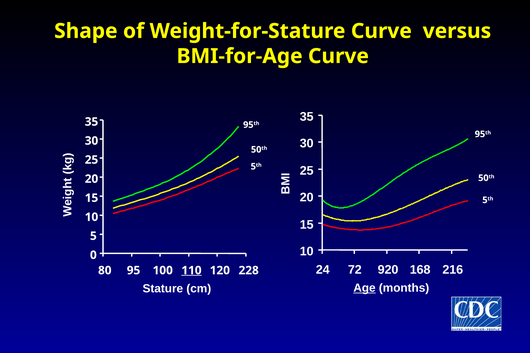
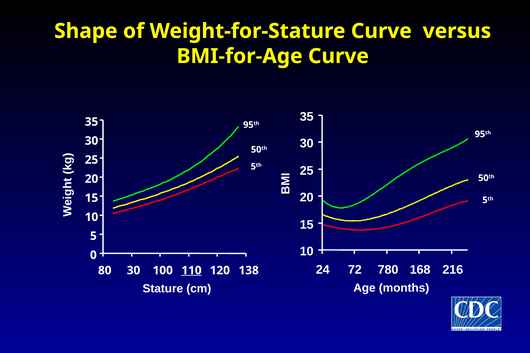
920: 920 -> 780 (388, 270)
80 95: 95 -> 30 (134, 271)
228: 228 -> 138 (249, 271)
Age underline: present -> none (365, 288)
